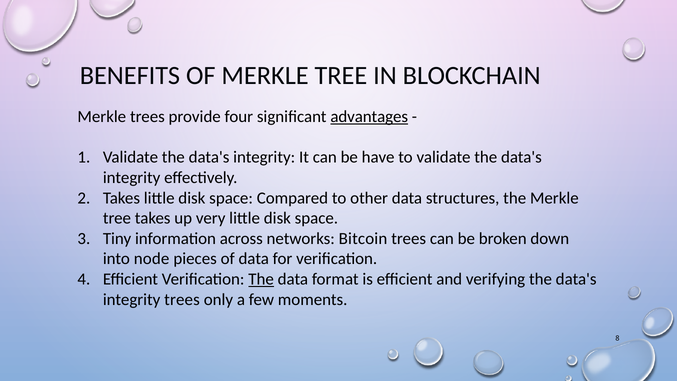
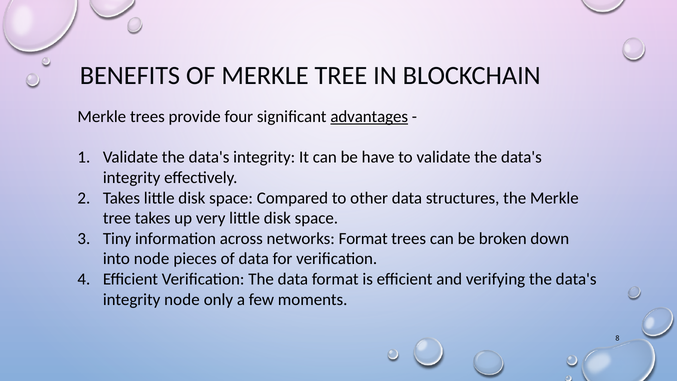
networks Bitcoin: Bitcoin -> Format (363, 238)
The underline: present -> none (261, 279)
integrity trees: trees -> node (182, 299)
